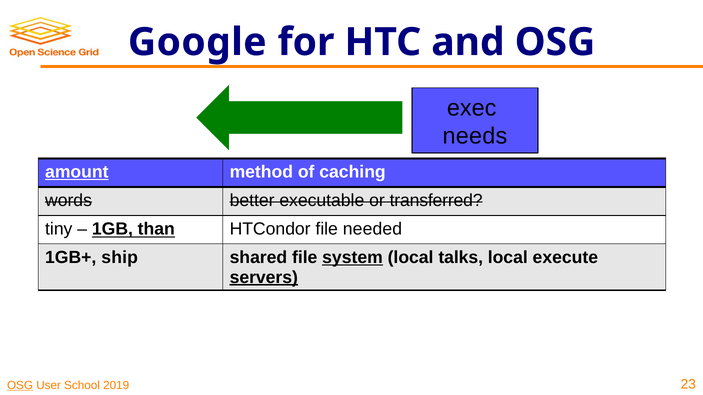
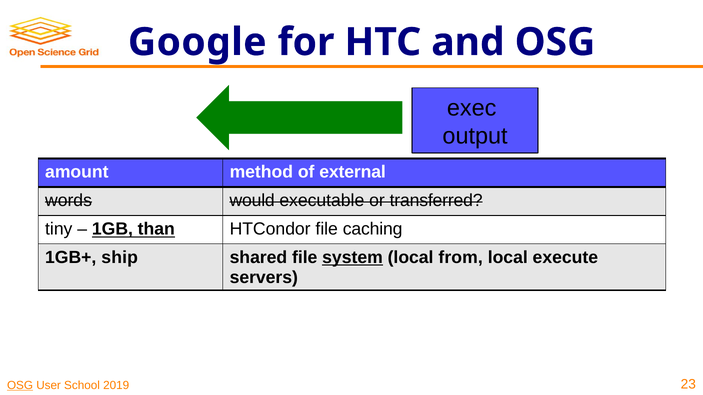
needs: needs -> output (475, 136)
amount underline: present -> none (77, 172)
caching: caching -> external (353, 172)
better: better -> would (252, 201)
needed: needed -> caching (373, 229)
talks: talks -> from (461, 258)
servers underline: present -> none (264, 278)
